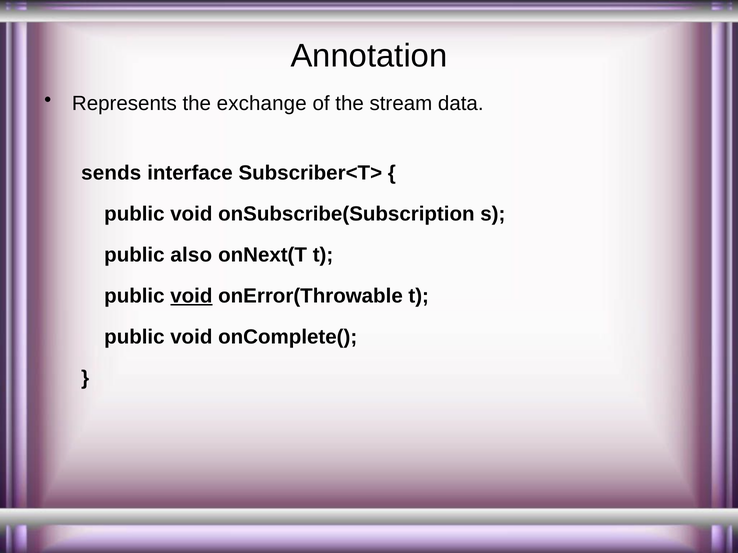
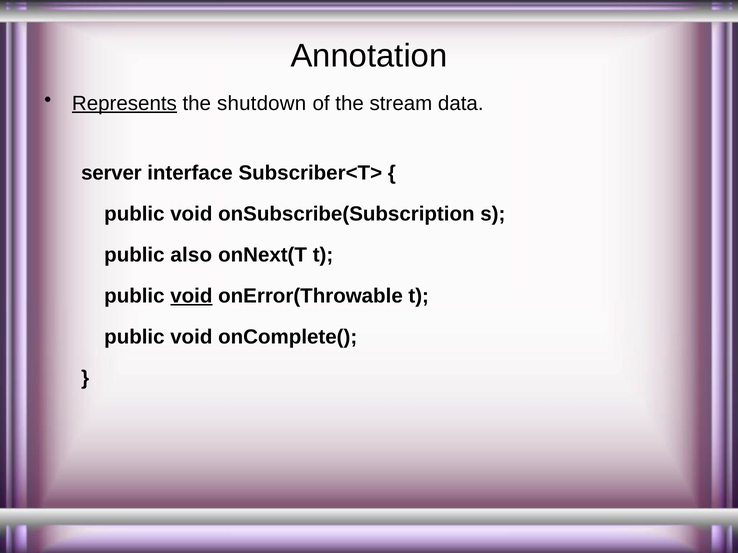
Represents underline: none -> present (124, 104)
exchange: exchange -> shutdown (262, 104)
sends: sends -> server (111, 173)
